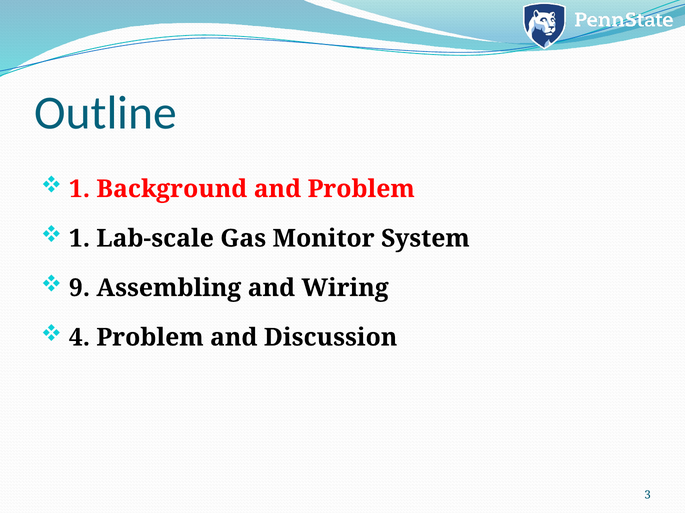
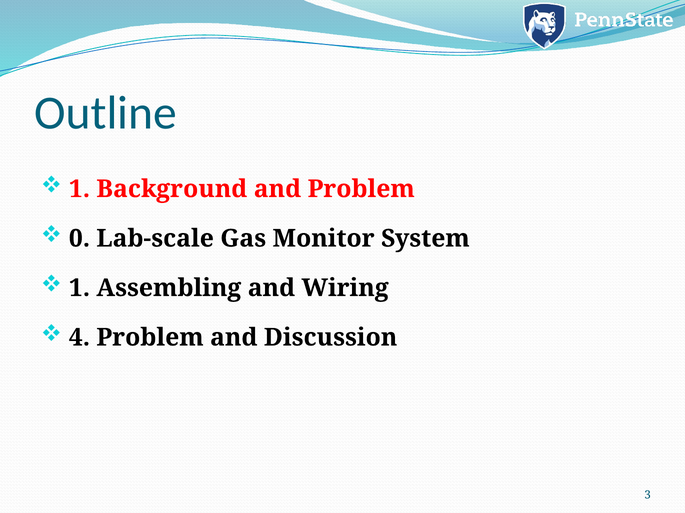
1: 1 -> 0 (79, 239)
9: 9 -> 1 (79, 288)
